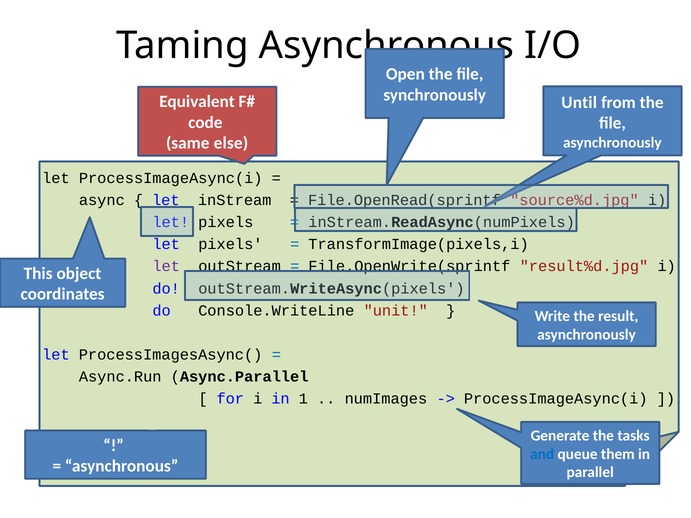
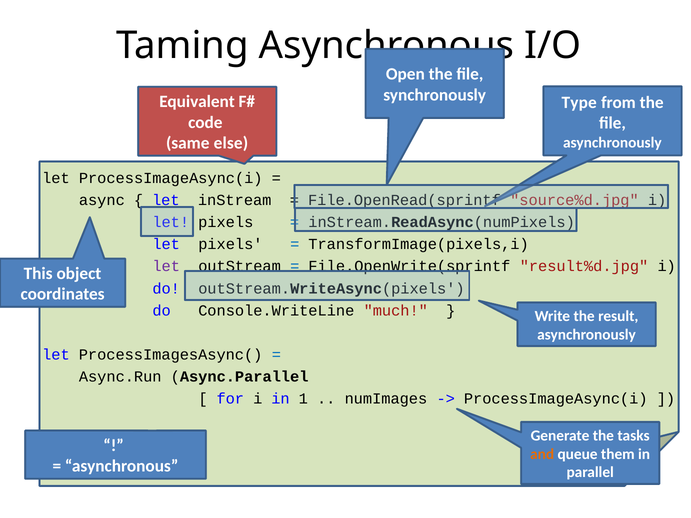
Until: Until -> Type (579, 103)
unit: unit -> much (396, 311)
and colour: blue -> orange (542, 454)
